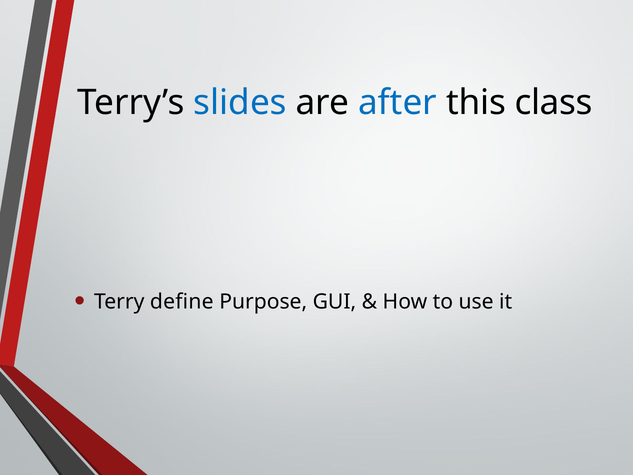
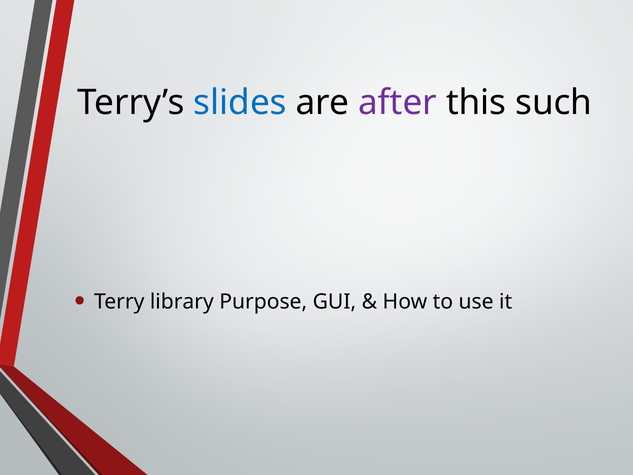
after colour: blue -> purple (398, 103)
class: class -> such (554, 103)
define: define -> library (182, 301)
